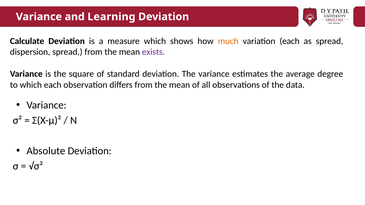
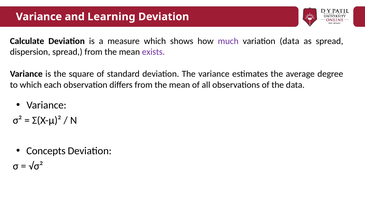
much colour: orange -> purple (228, 41)
variation each: each -> data (289, 41)
Absolute: Absolute -> Concepts (46, 151)
